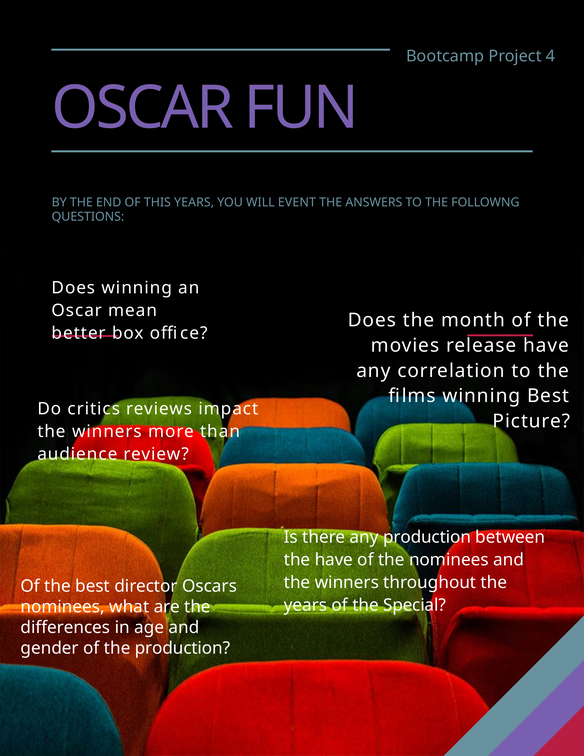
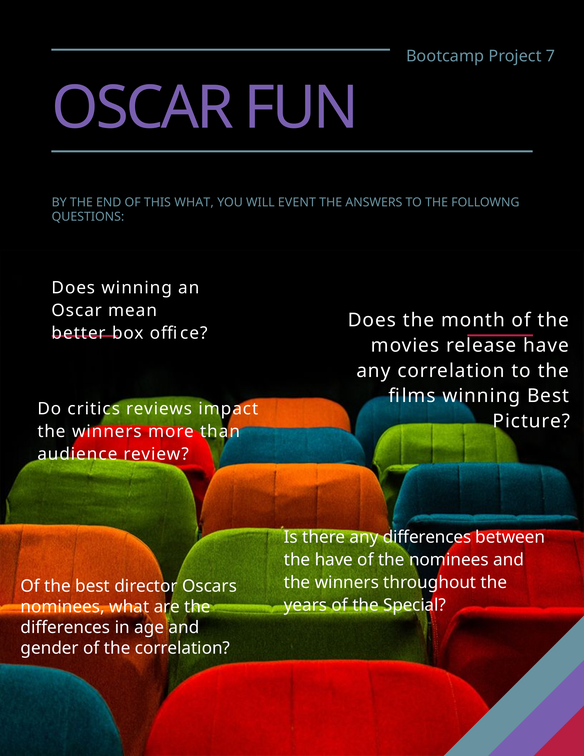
4: 4 -> 7 (550, 56)
THIS YEARS: YEARS -> WHAT (194, 202)
any production: production -> differences (427, 537)
the production: production -> correlation (182, 648)
